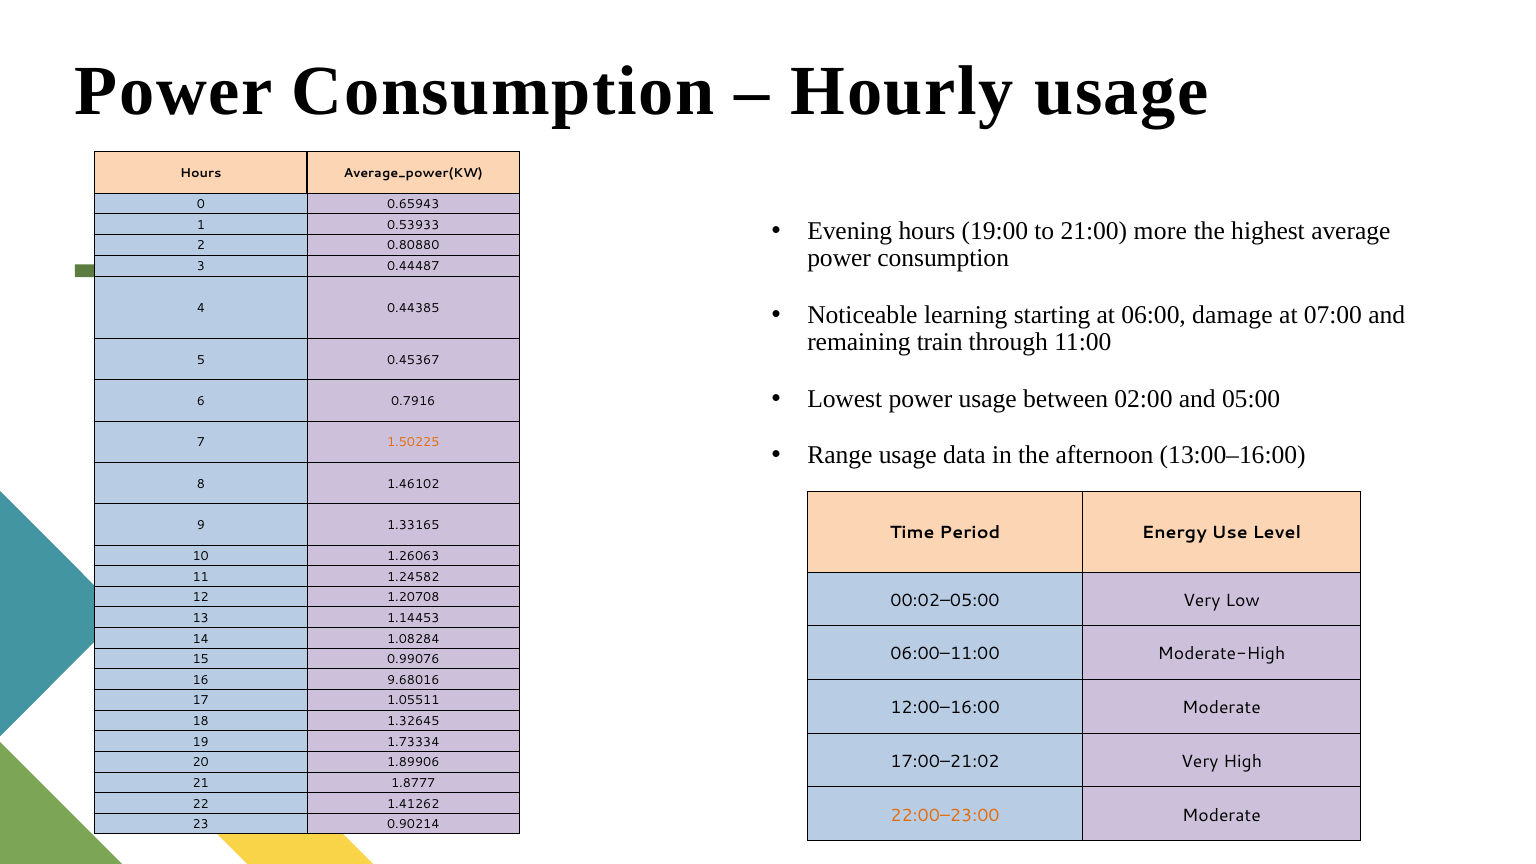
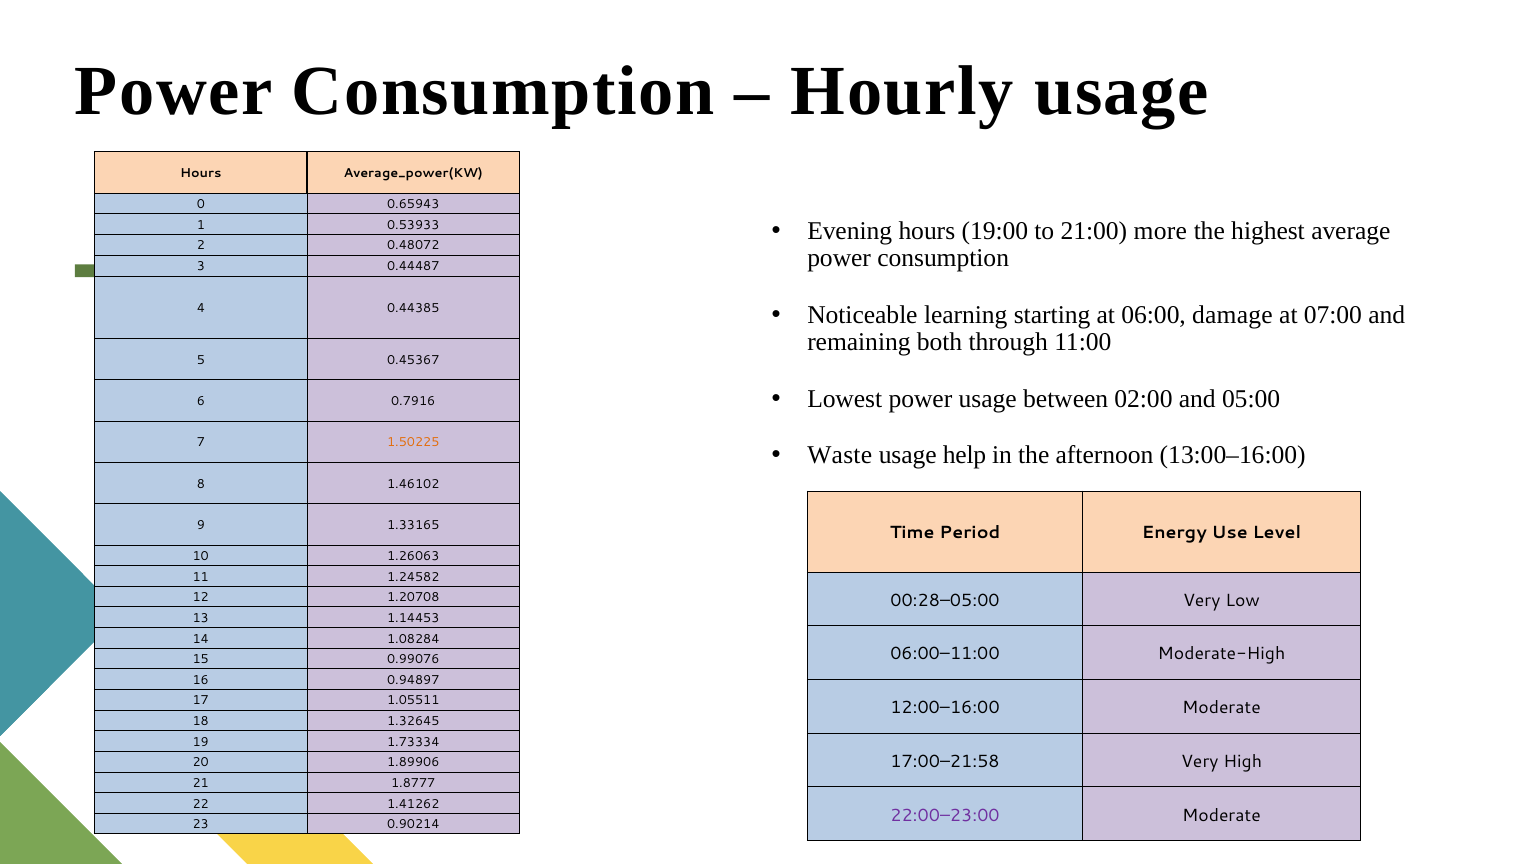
0.80880: 0.80880 -> 0.48072 (413, 246)
train: train -> both (940, 342)
Range: Range -> Waste (840, 455)
data: data -> help (965, 455)
00:02–05:00: 00:02–05:00 -> 00:28–05:00 (945, 600)
9.68016: 9.68016 -> 0.94897 (413, 680)
17:00–21:02: 17:00–21:02 -> 17:00–21:58 (945, 761)
22:00–23:00 colour: orange -> purple (945, 815)
